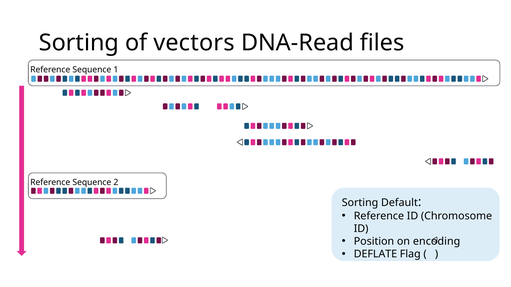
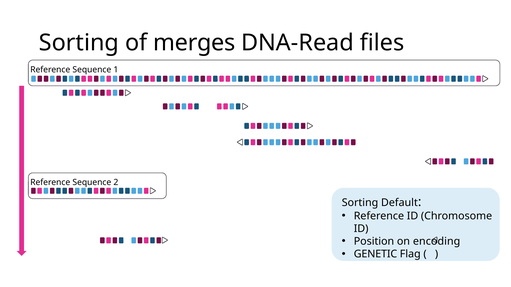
vectors: vectors -> merges (194, 43)
DEFLATE: DEFLATE -> GENETIC (375, 255)
